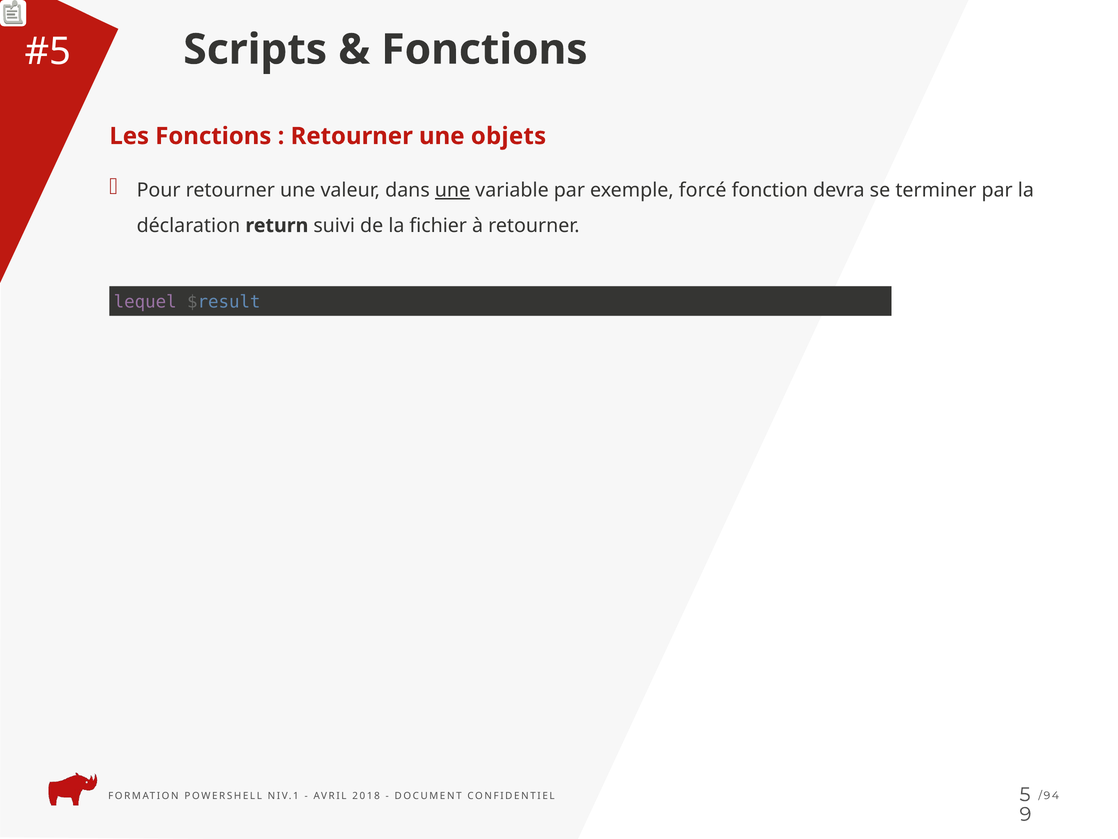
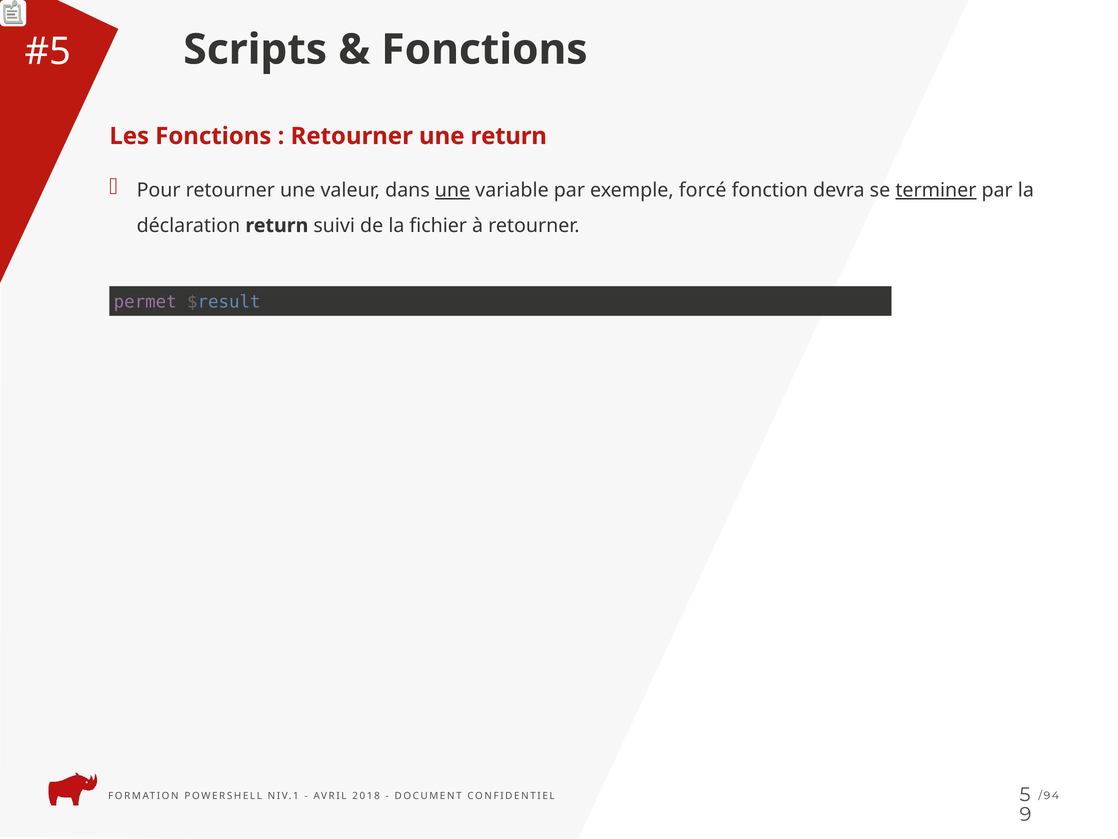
une objets: objets -> return (509, 136)
terminer underline: none -> present (936, 190)
lequel: lequel -> permet (145, 302)
